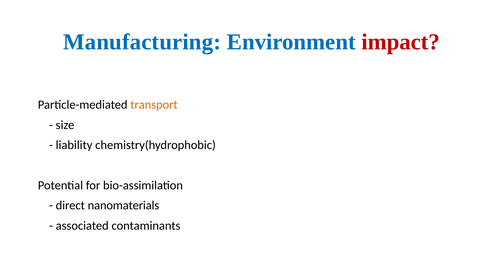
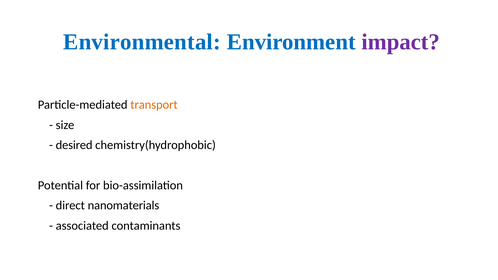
Manufacturing: Manufacturing -> Environmental (142, 42)
impact colour: red -> purple (401, 42)
liability: liability -> desired (74, 145)
